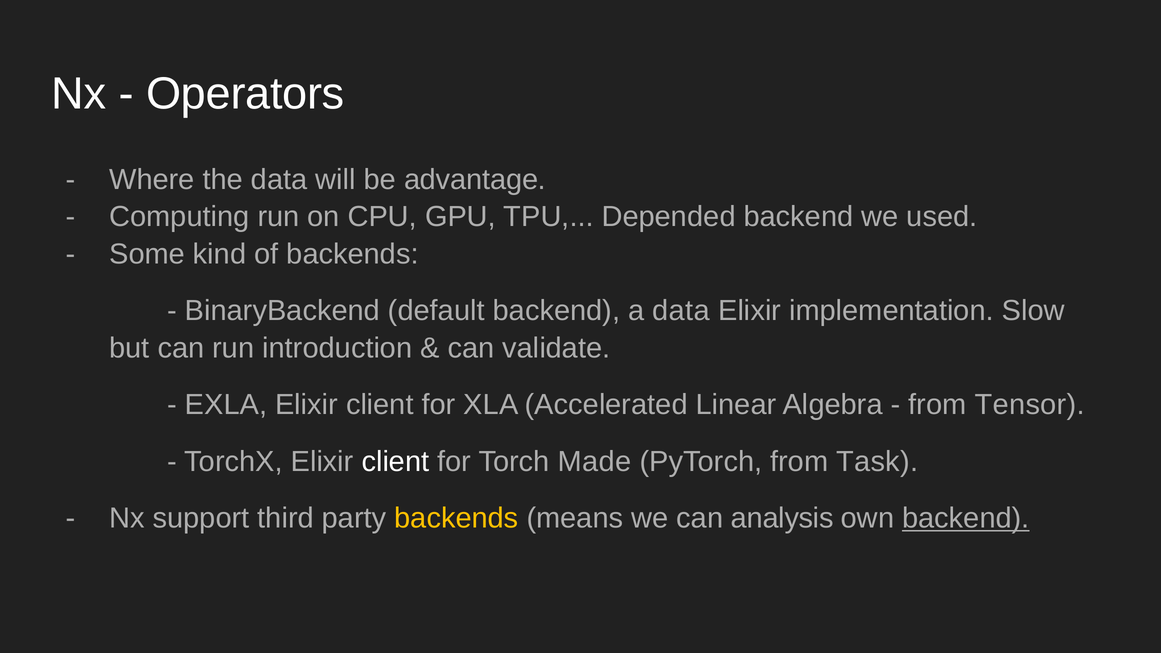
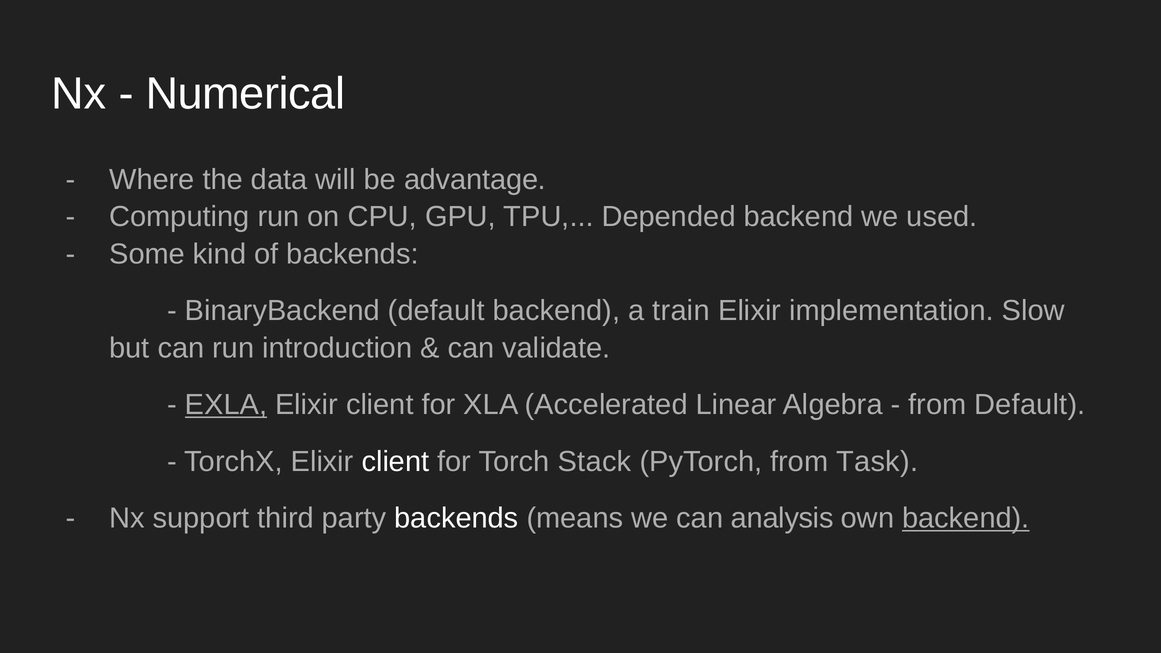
Operators: Operators -> Numerical (245, 94)
a data: data -> train (681, 311)
EXLA underline: none -> present (226, 405)
from Tensor: Tensor -> Default (1030, 405)
Made: Made -> Stack (595, 462)
backends colour: yellow -> white (456, 518)
